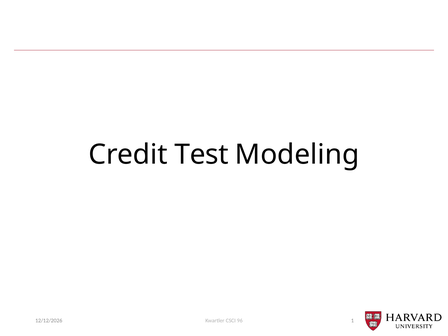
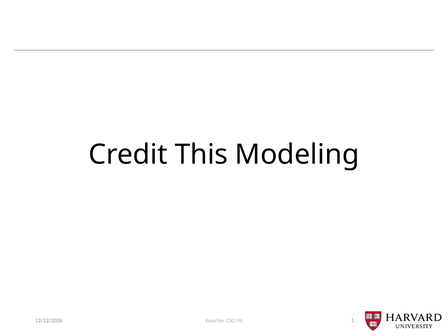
Test: Test -> This (201, 154)
